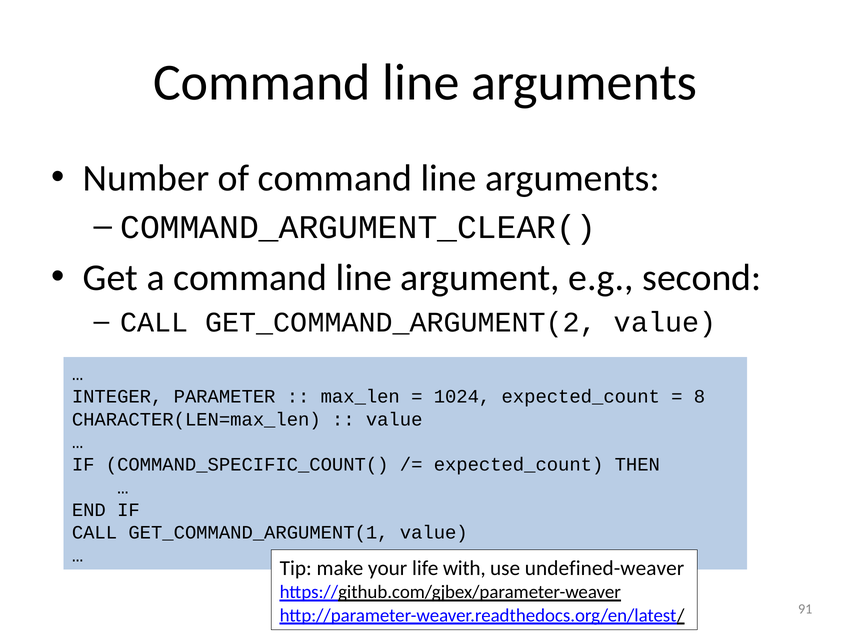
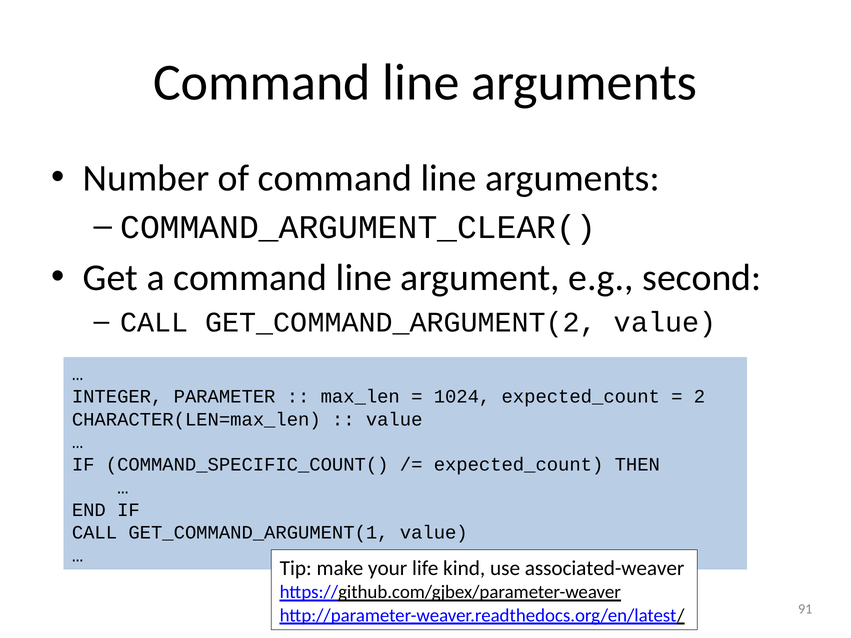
8: 8 -> 2 (699, 397)
with: with -> kind (464, 569)
undefined-weaver: undefined-weaver -> associated-weaver (605, 569)
